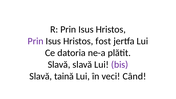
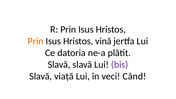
Prin colour: purple -> orange (36, 41)
fost: fost -> vină (103, 41)
taină: taină -> viață (64, 76)
